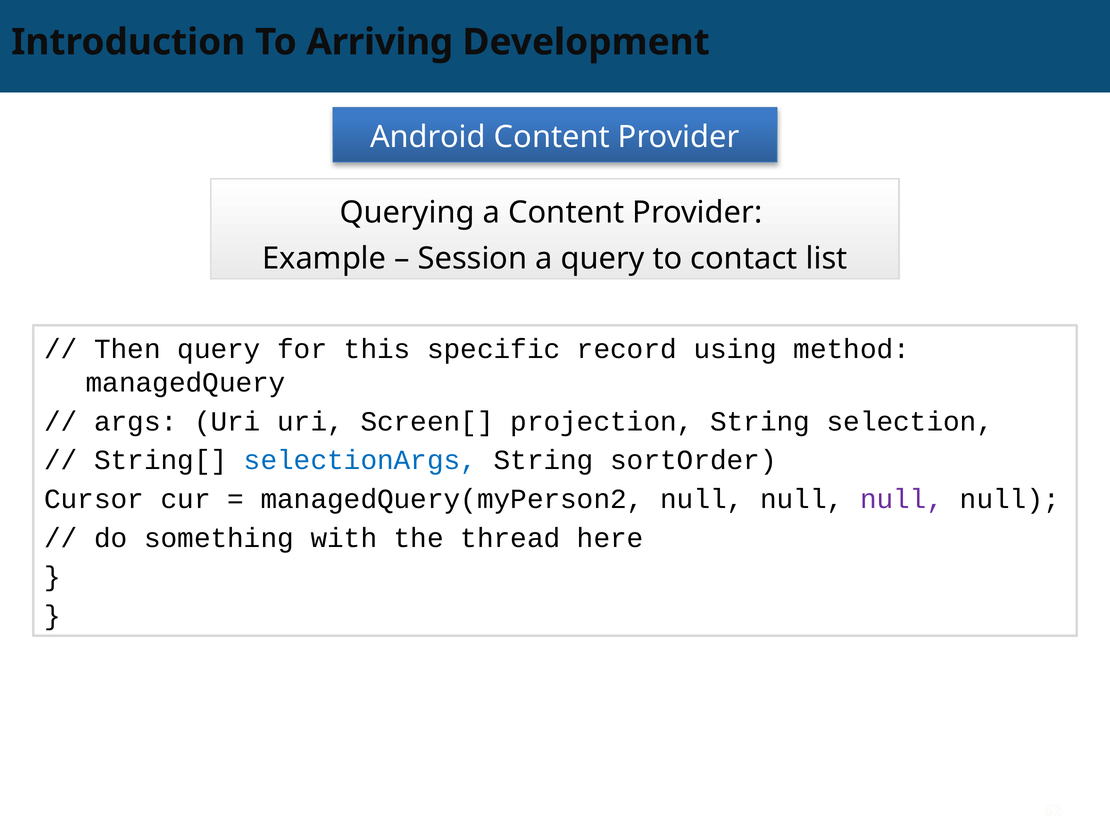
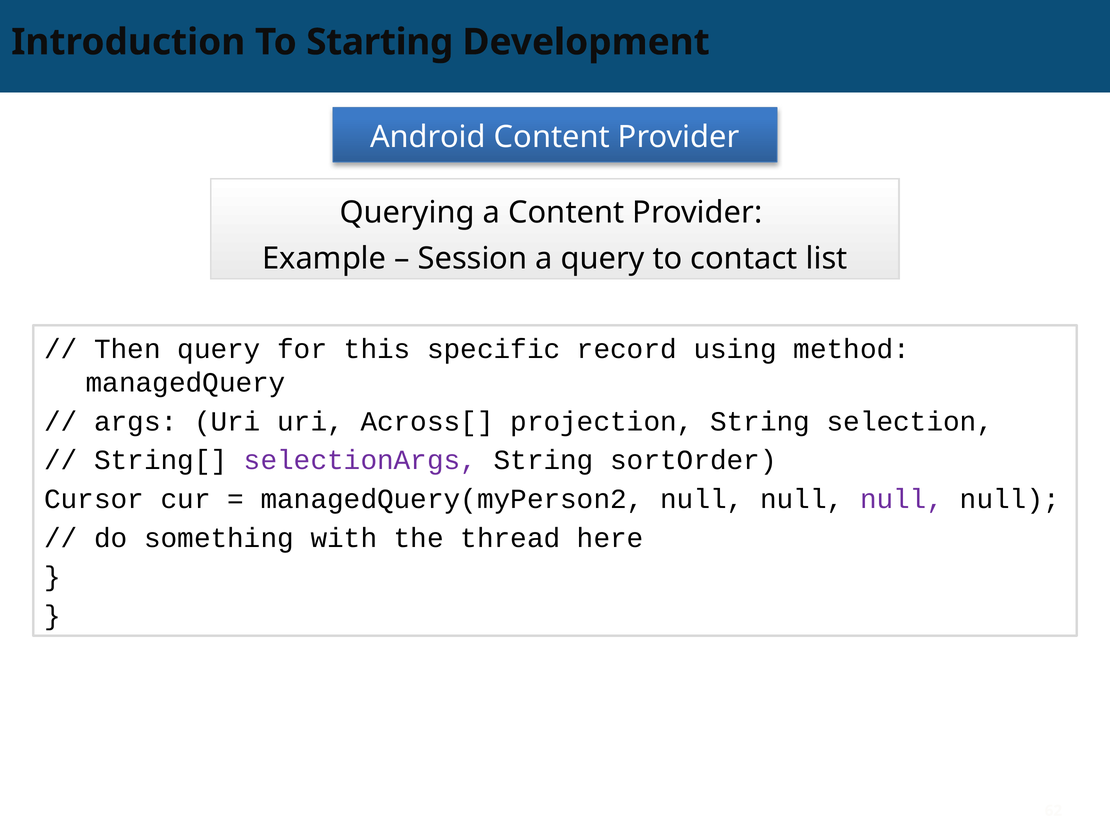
Arriving: Arriving -> Starting (380, 42)
Screen[: Screen[ -> Across[ (427, 422)
selectionArgs colour: blue -> purple (361, 460)
